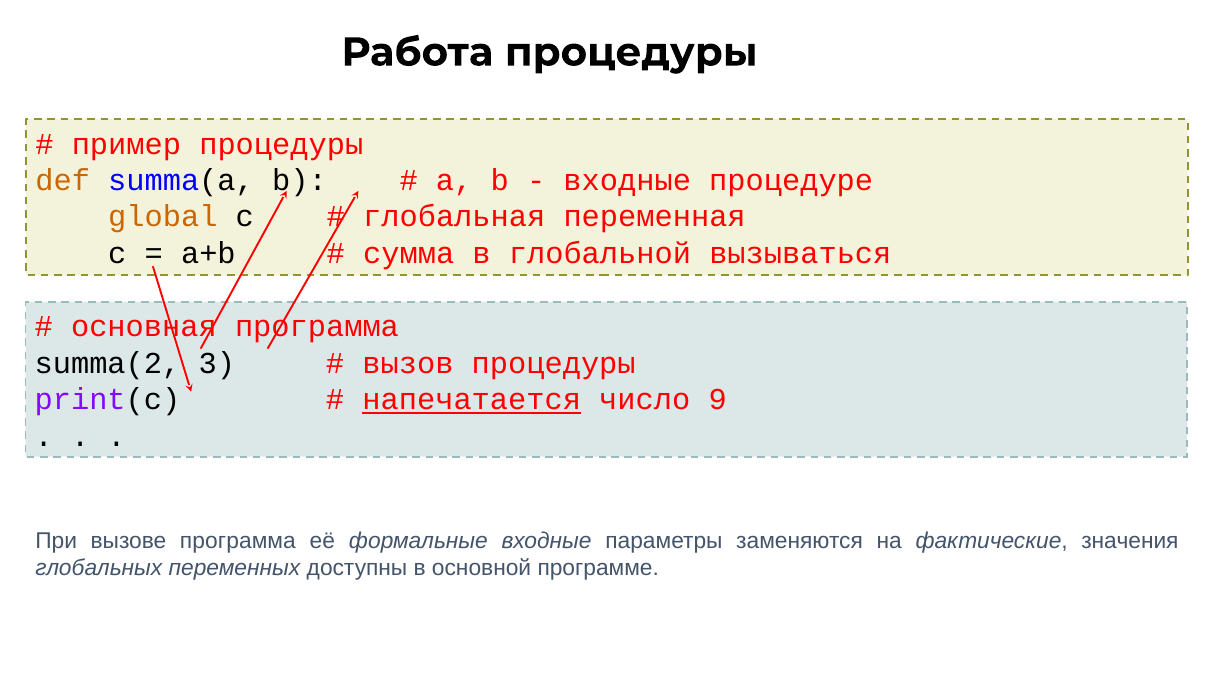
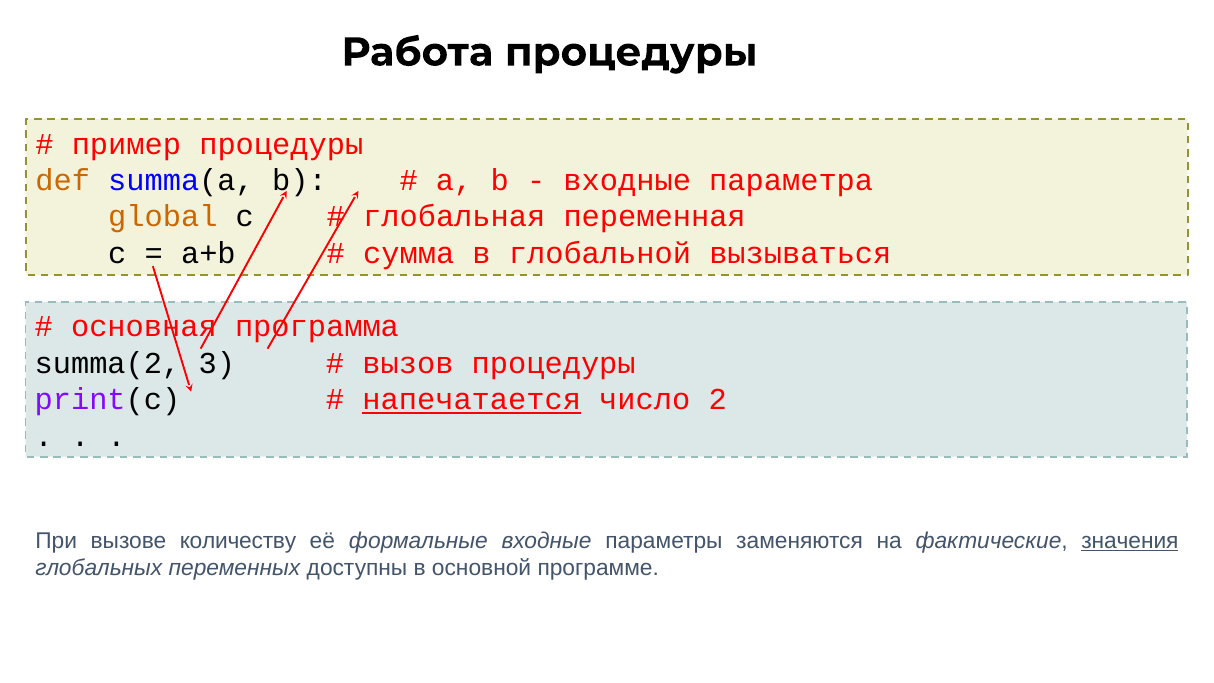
процедуре: процедуре -> параметра (791, 180)
9: 9 -> 2 (718, 400)
вызове программа: программа -> количеству (238, 540)
значения underline: none -> present (1130, 540)
